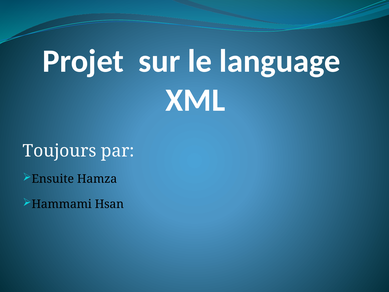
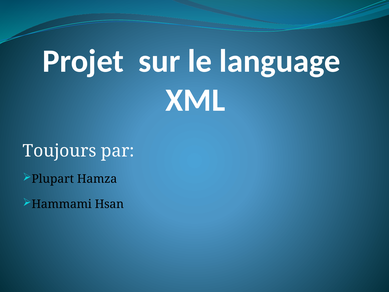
Ensuite: Ensuite -> Plupart (53, 179)
